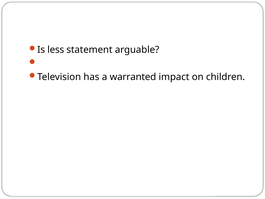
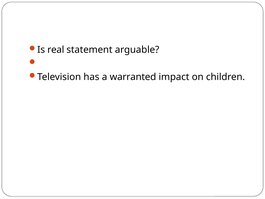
less: less -> real (56, 50)
